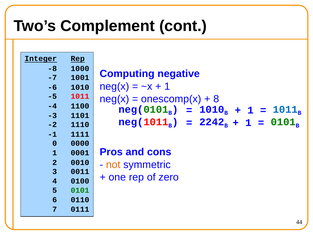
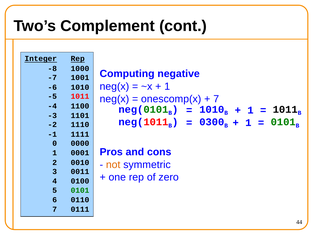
8: 8 -> 7 (216, 99)
1011 colour: blue -> black (285, 109)
2242: 2242 -> 0300 (212, 122)
